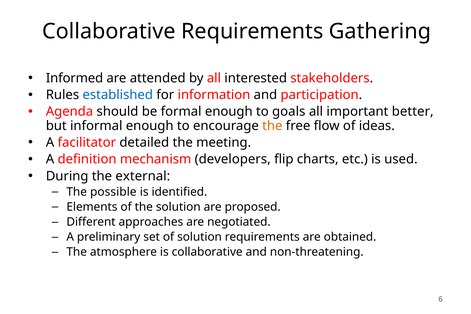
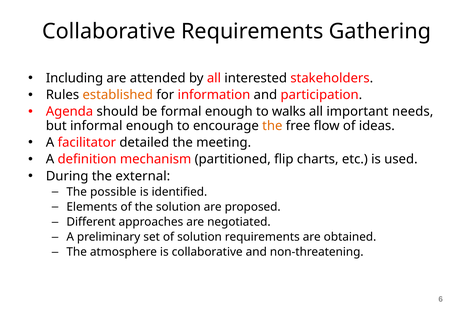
Informed: Informed -> Including (75, 78)
established colour: blue -> orange (118, 95)
goals: goals -> walks (289, 112)
better: better -> needs (413, 112)
developers: developers -> partitioned (233, 159)
